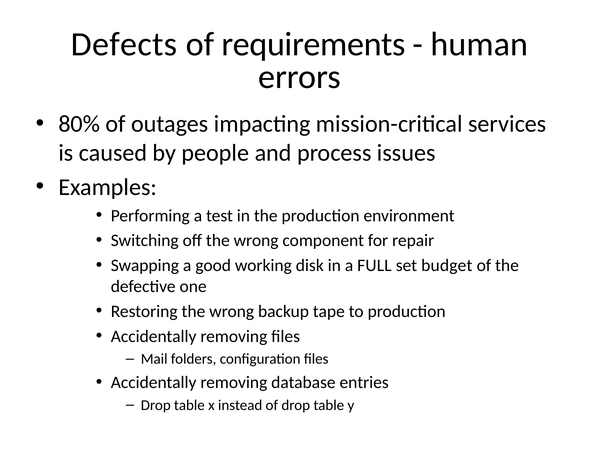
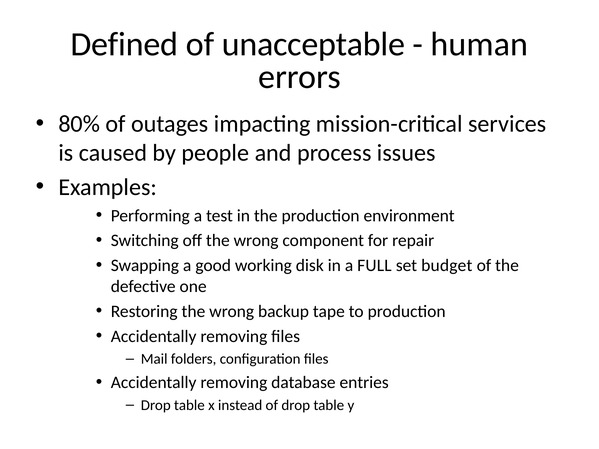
Defects: Defects -> Defined (124, 44)
requirements: requirements -> unacceptable (313, 44)
